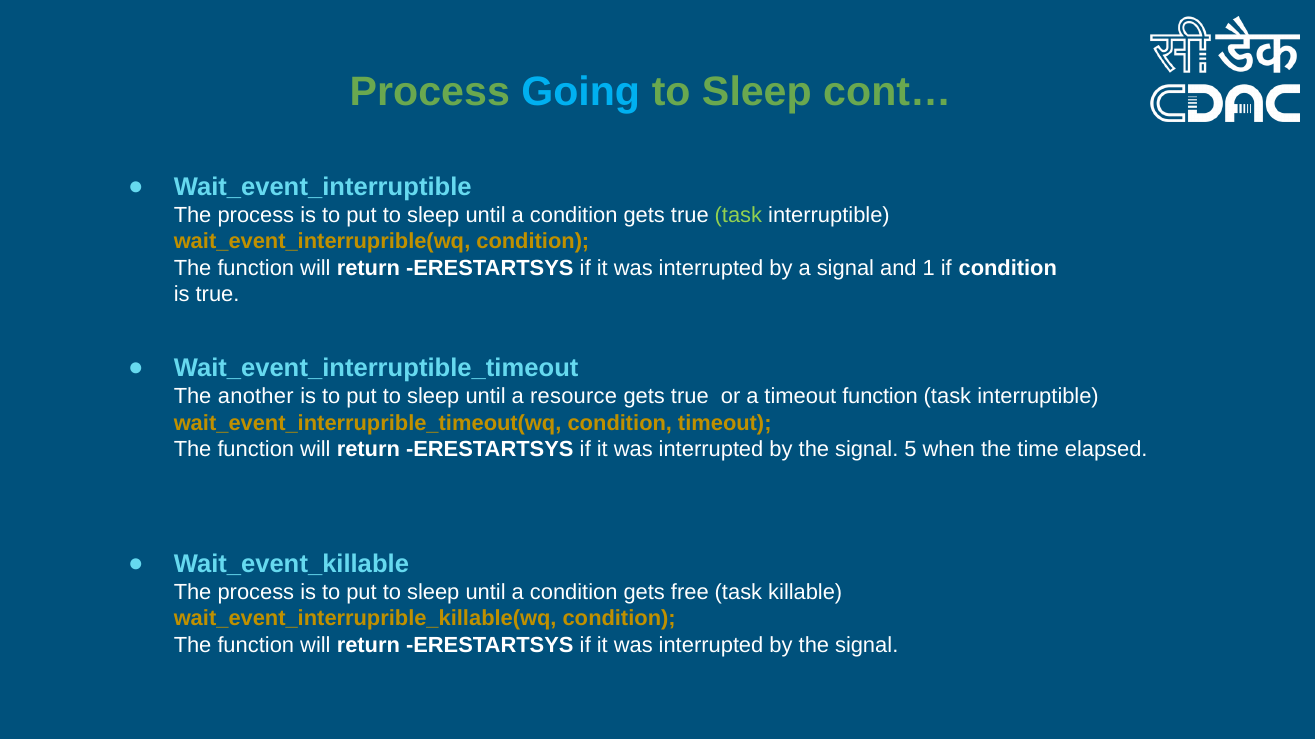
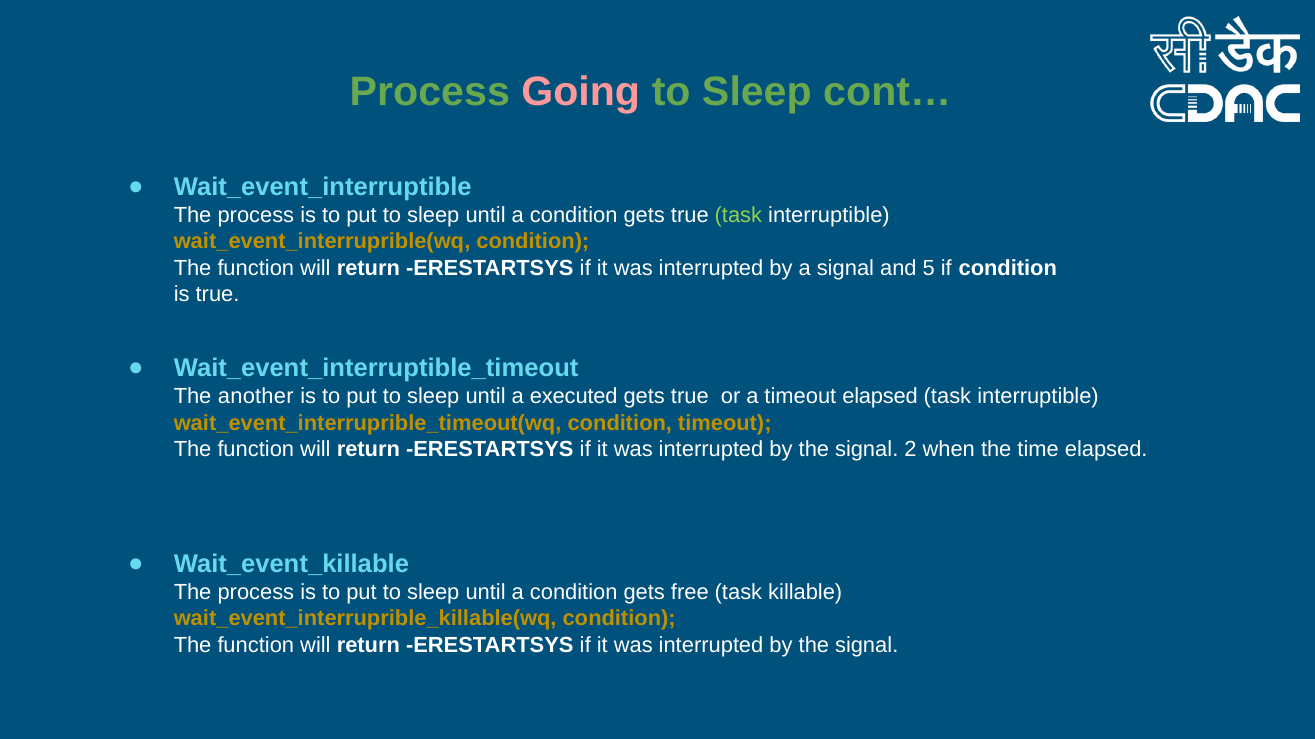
Going colour: light blue -> pink (581, 92)
1: 1 -> 5 (929, 268)
resource: resource -> executed (574, 397)
timeout function: function -> elapsed (880, 397)
5: 5 -> 2 (910, 450)
